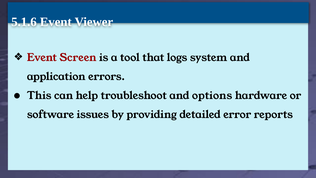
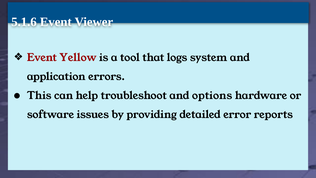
Screen: Screen -> Yellow (78, 58)
